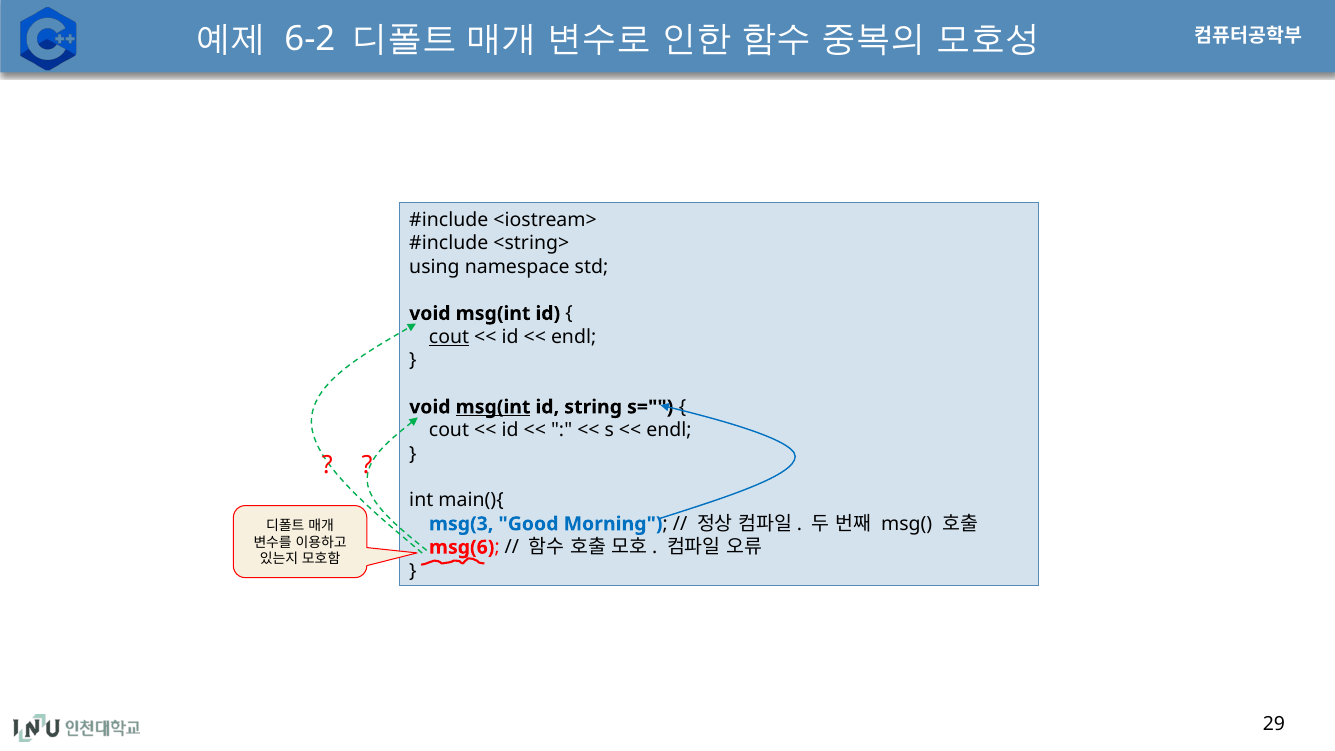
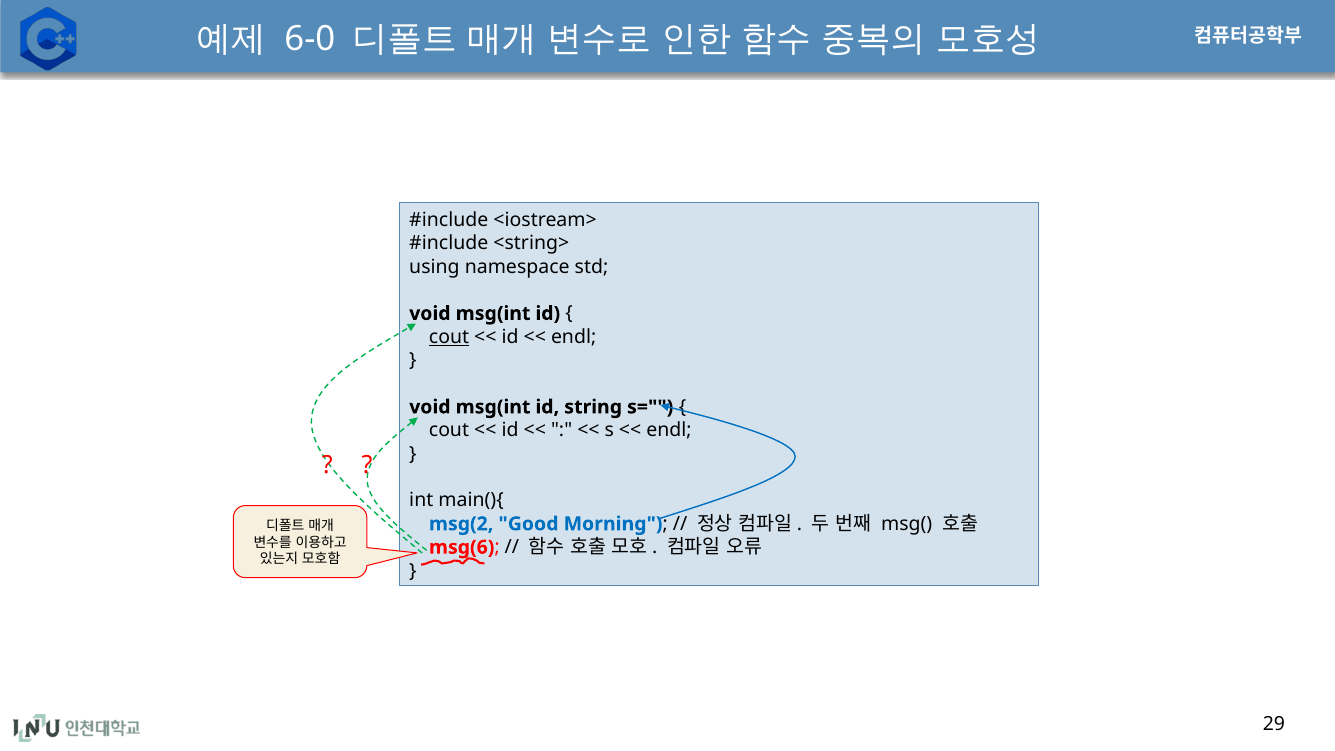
6-2: 6-2 -> 6-0 (310, 39)
msg(int underline: present -> none (493, 407)
msg(3: msg(3 -> msg(2 (461, 524)
